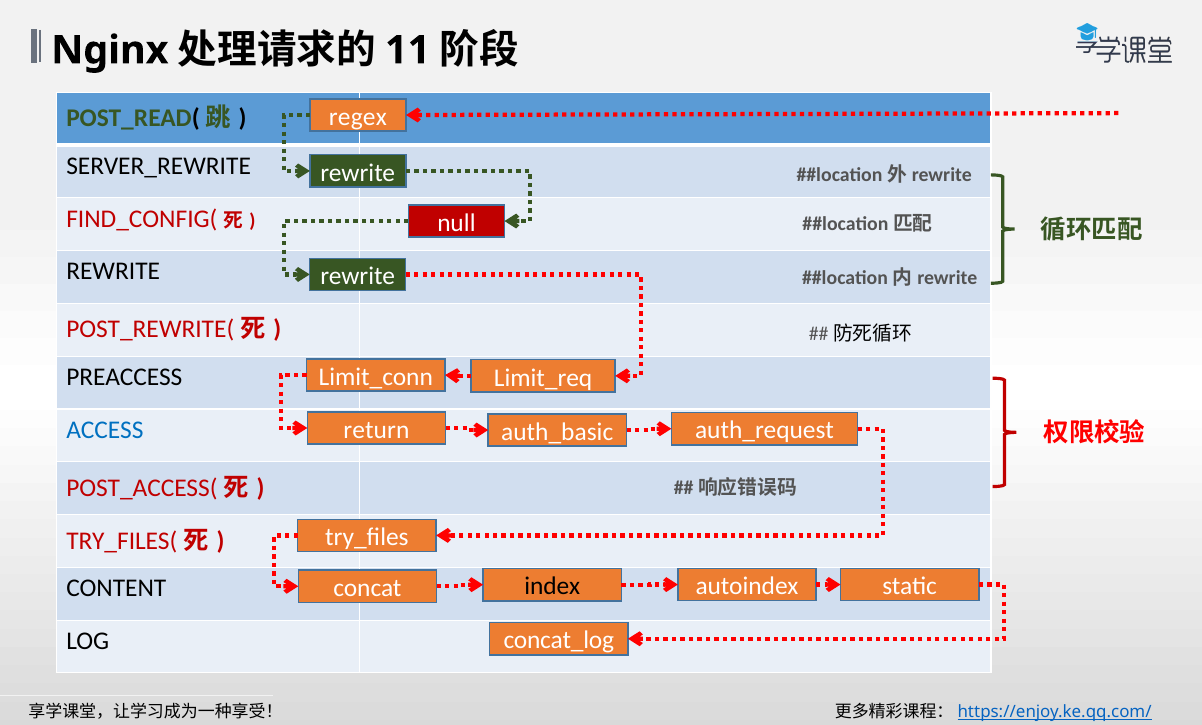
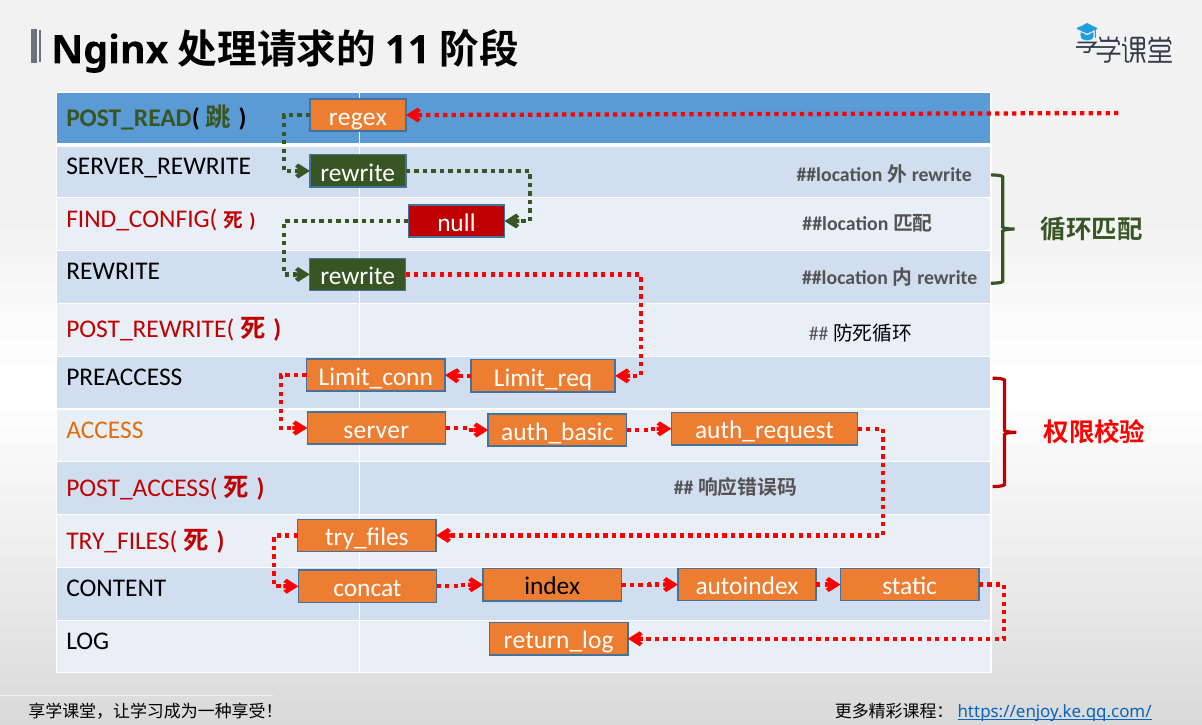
return: return -> server (376, 430)
ACCESS colour: blue -> orange (105, 430)
concat_log: concat_log -> return_log (559, 641)
